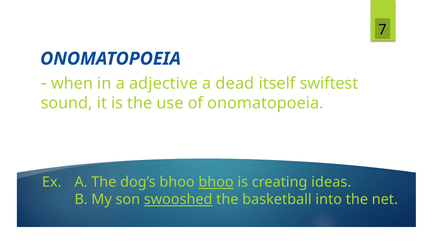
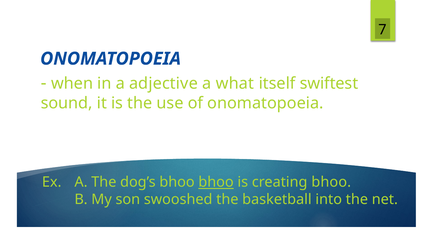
dead: dead -> what (235, 83)
creating ideas: ideas -> bhoo (331, 182)
swooshed underline: present -> none (178, 199)
